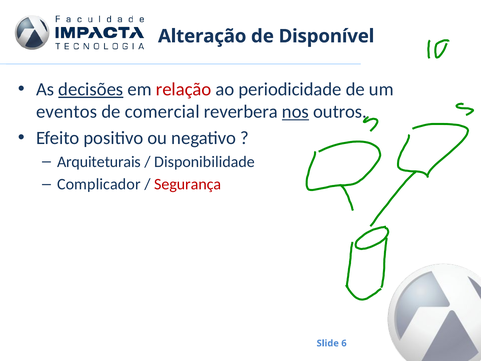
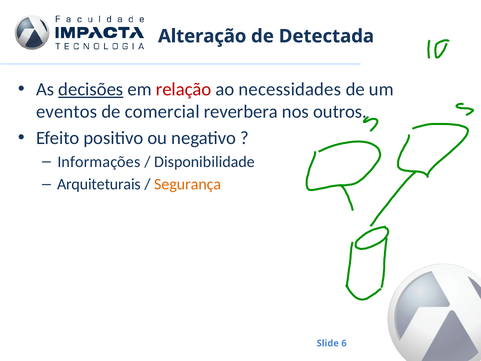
Disponível: Disponível -> Detectada (326, 36)
periodicidade: periodicidade -> necessidades (290, 89)
nos underline: present -> none (295, 112)
Arquiteturais: Arquiteturais -> Informações (99, 162)
Complicador: Complicador -> Arquiteturais (99, 184)
Segurança colour: red -> orange (188, 184)
